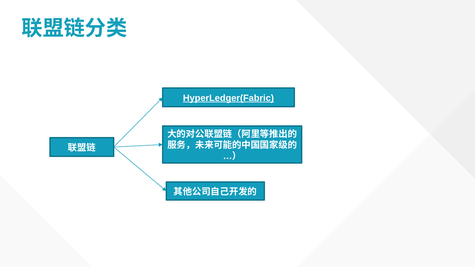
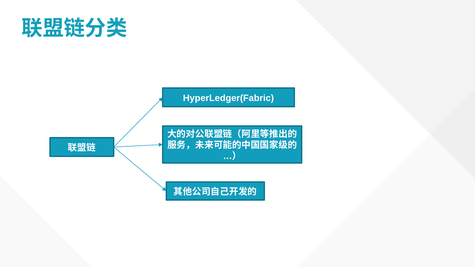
HyperLedger(Fabric underline: present -> none (228, 98)
